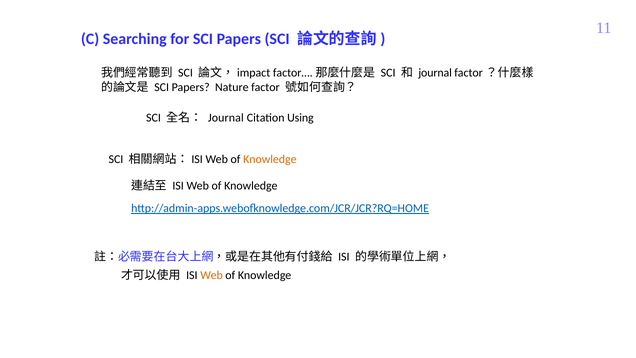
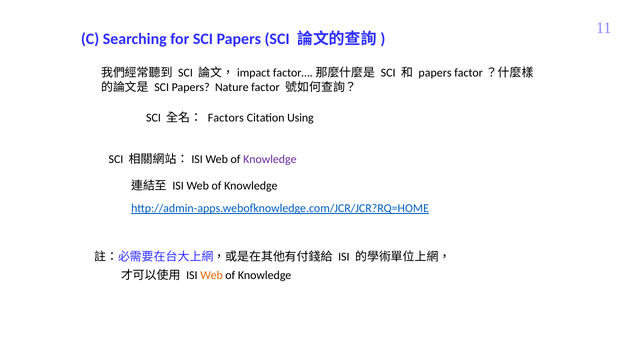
journal: journal -> papers (435, 73)
Journal: Journal -> Factors (226, 118)
Knowledge colour: orange -> purple (270, 159)
